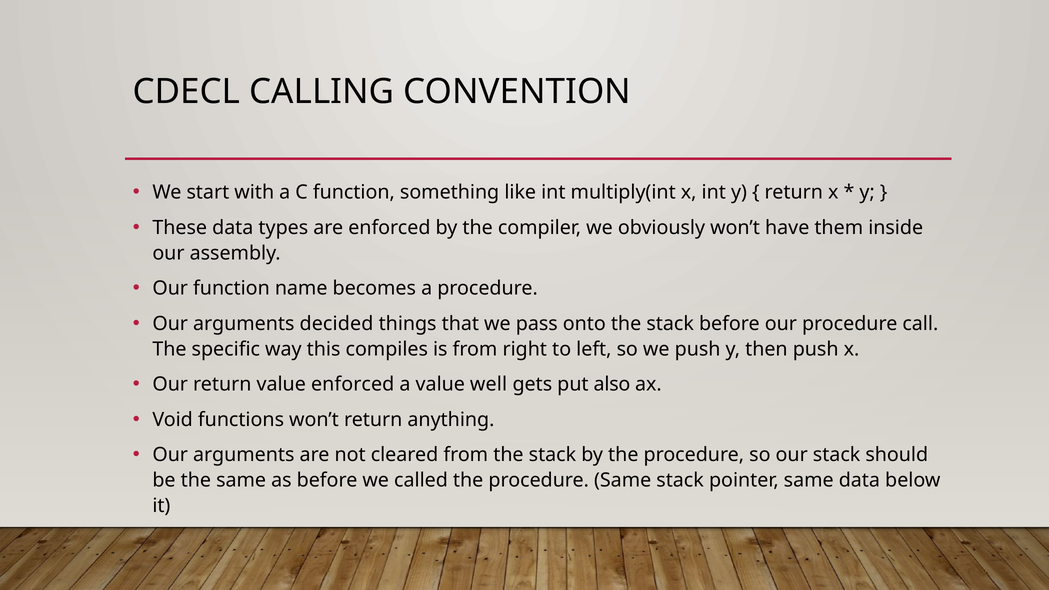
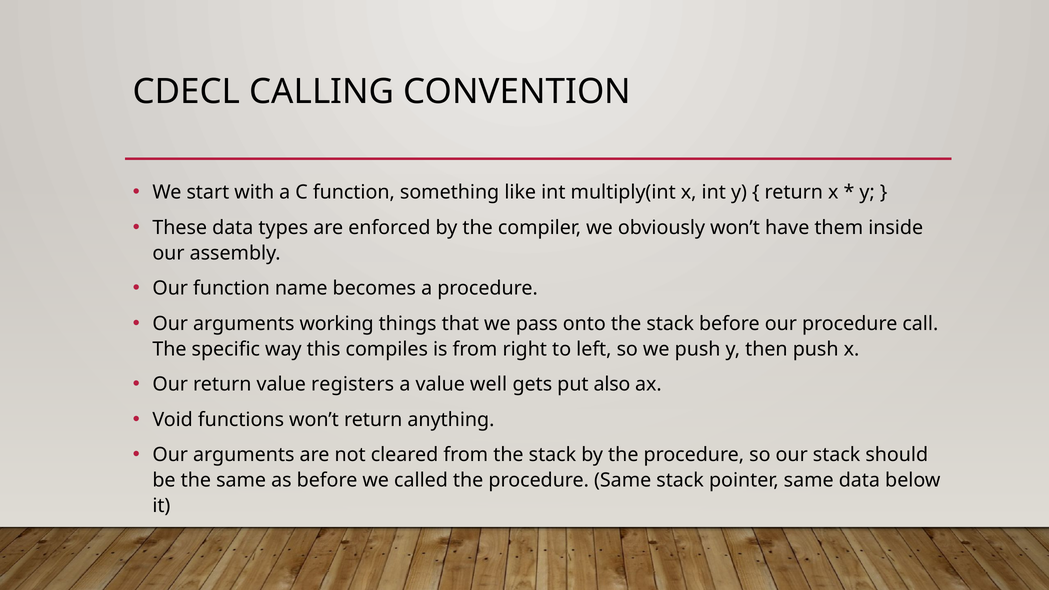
decided: decided -> working (337, 324)
value enforced: enforced -> registers (353, 384)
